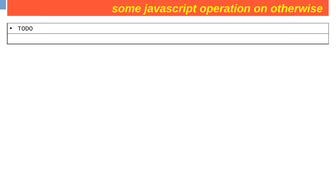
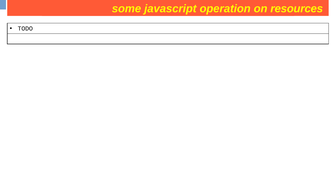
otherwise: otherwise -> resources (297, 9)
